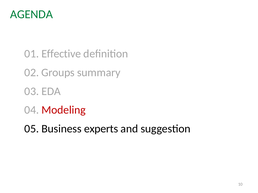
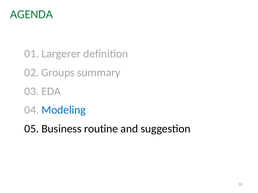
Effective: Effective -> Largerer (61, 54)
Modeling colour: red -> blue (64, 110)
experts: experts -> routine (101, 129)
